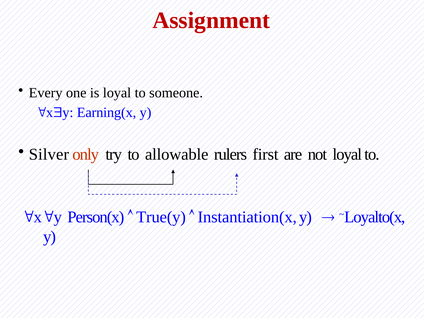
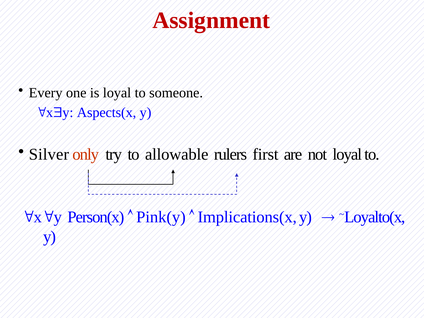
Earning(x: Earning(x -> Aspects(x (107, 113)
True(y: True(y -> Pink(y (161, 217)
Instantiation(x: Instantiation(x -> Implications(x (247, 217)
